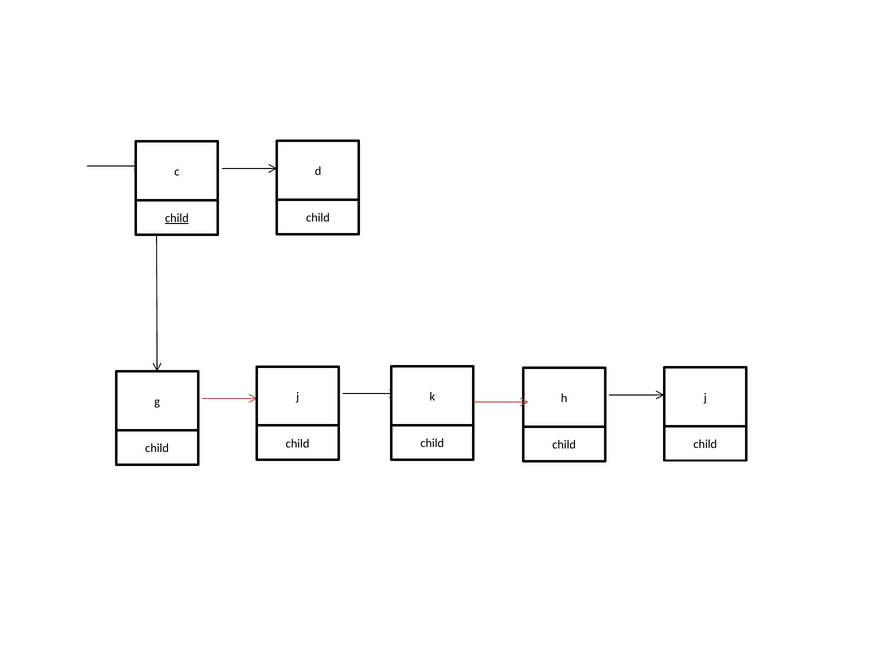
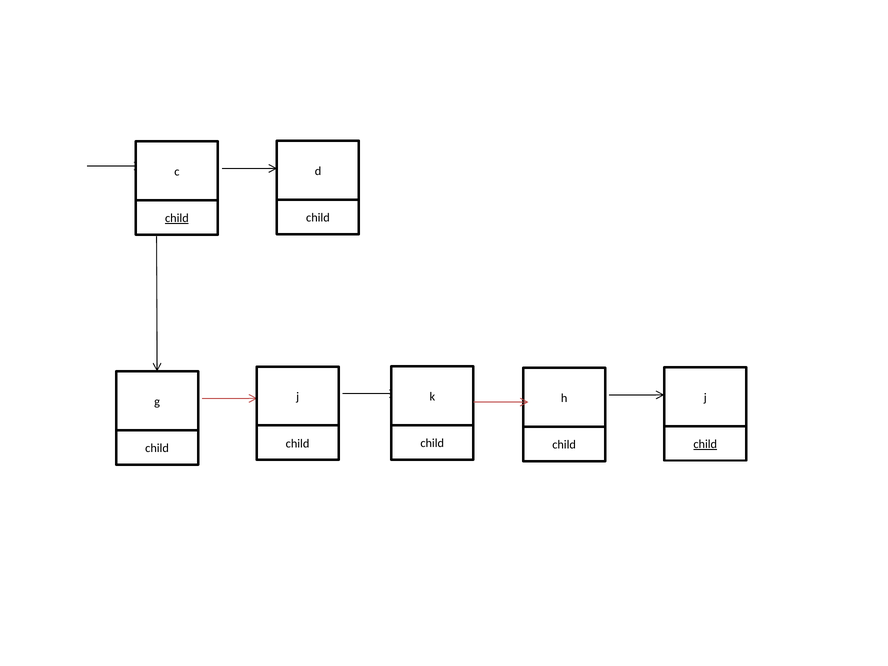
child underline: none -> present (705, 444)
